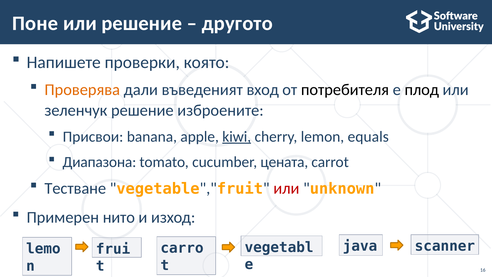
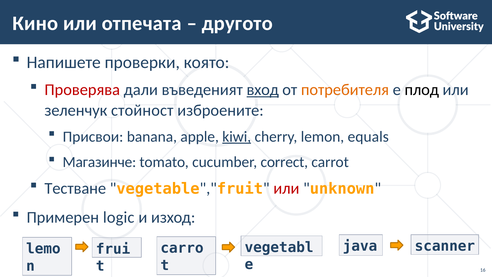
Поне: Поне -> Кино (35, 23)
или решение: решение -> отпечата (142, 23)
Проверява colour: orange -> red (82, 90)
вход underline: none -> present (263, 90)
потребителя colour: black -> orange (345, 90)
зеленчук решение: решение -> стойност (142, 110)
Диапазона: Диапазона -> Магазинче (99, 162)
цената: цената -> correct (284, 162)
нито: нито -> logic (119, 217)
